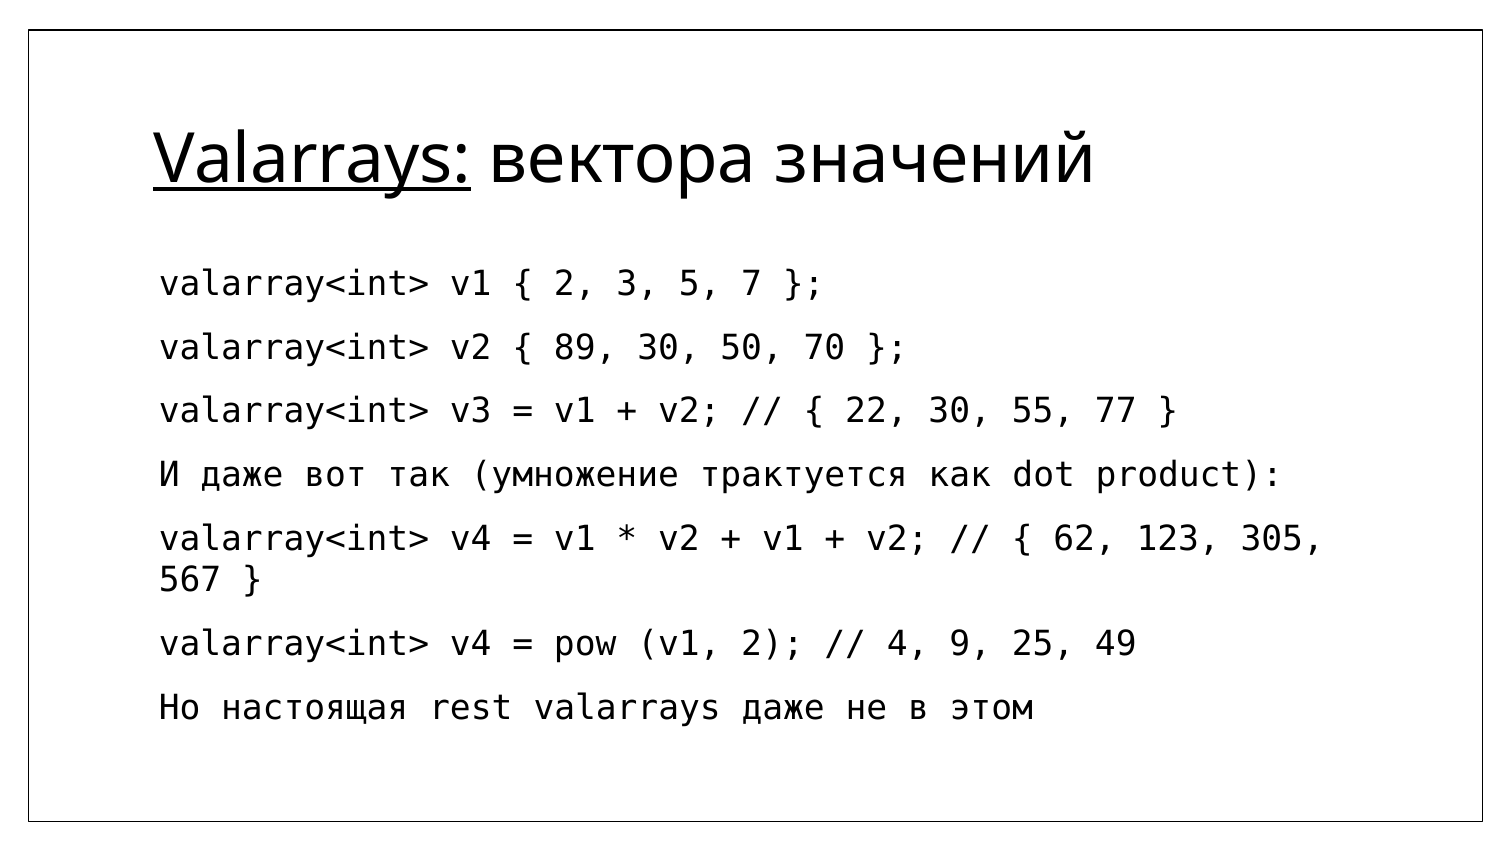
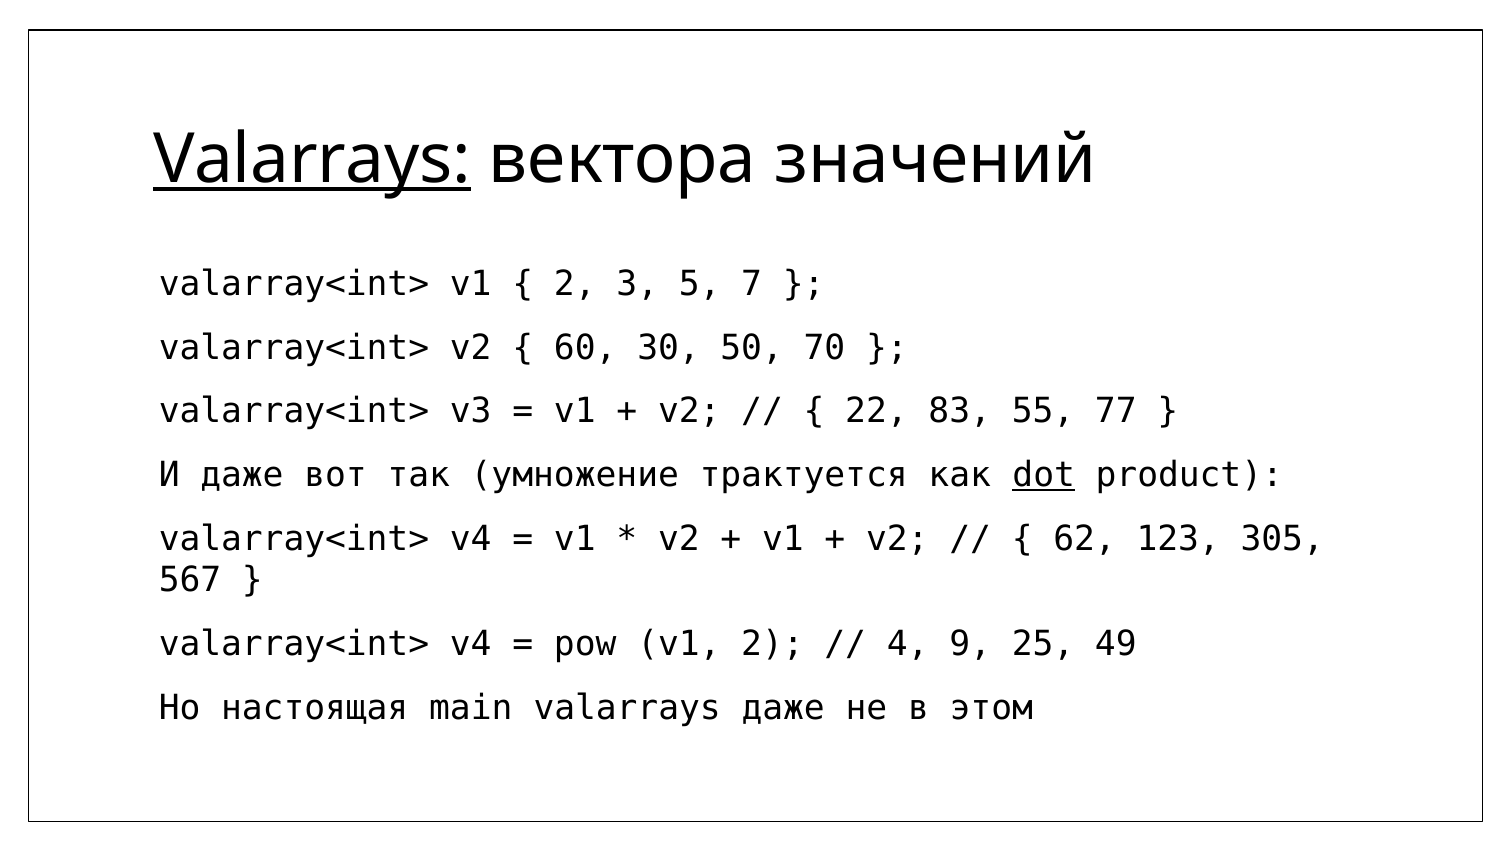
89: 89 -> 60 (585, 348)
22 30: 30 -> 83 (960, 411)
dot underline: none -> present (1044, 475)
rest: rest -> main (471, 707)
